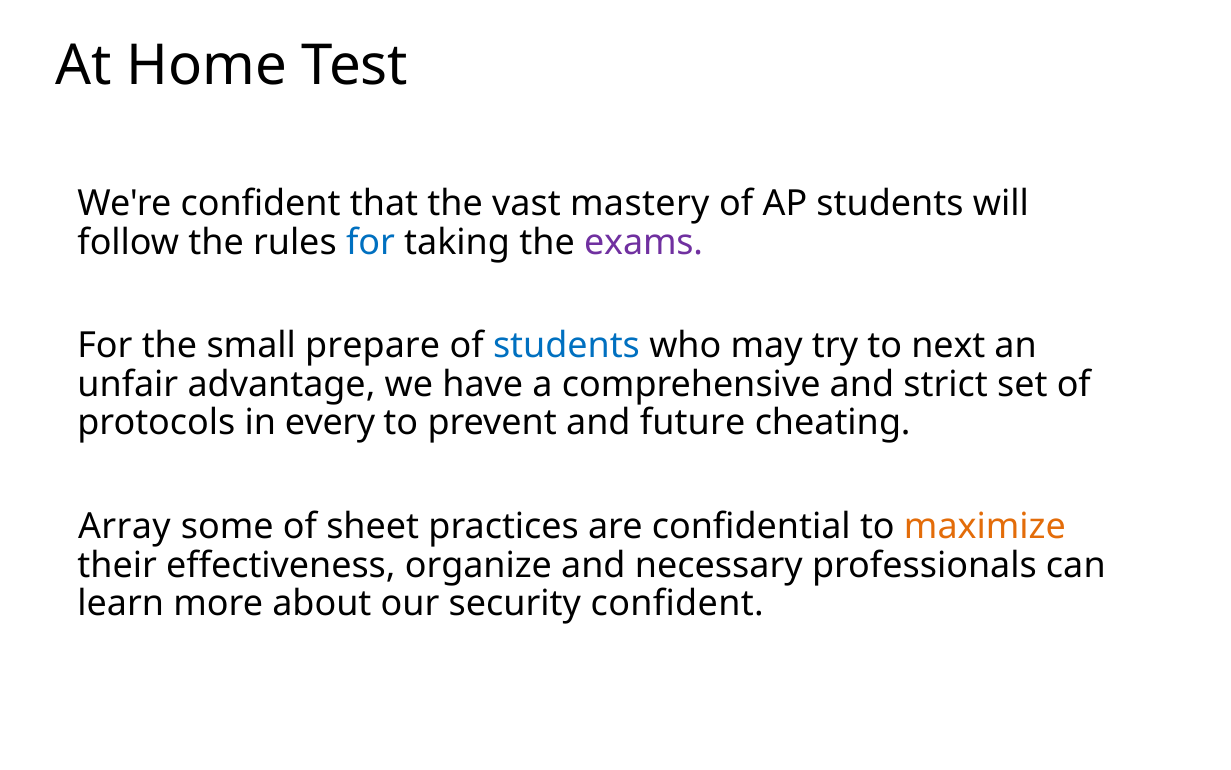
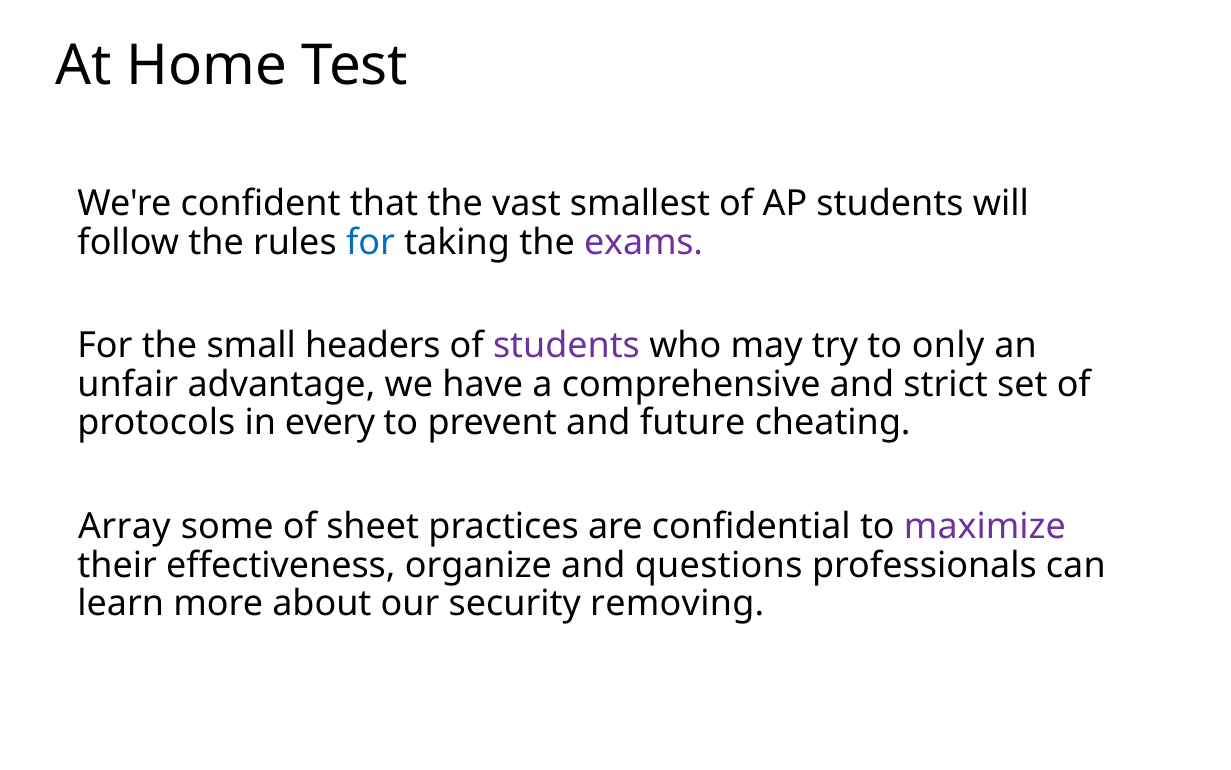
mastery: mastery -> smallest (640, 203)
prepare: prepare -> headers (373, 345)
students colour: blue -> purple (566, 345)
next: next -> only (948, 345)
maximize colour: orange -> purple (985, 526)
necessary: necessary -> questions (719, 565)
security confident: confident -> removing (677, 604)
